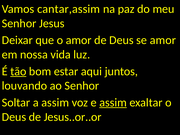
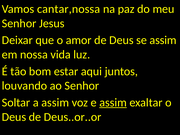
cantar,assim: cantar,assim -> cantar,nossa (69, 9)
se amor: amor -> assim (163, 40)
tão underline: present -> none (18, 71)
Jesus..or..or: Jesus..or..or -> Deus..or..or (73, 117)
